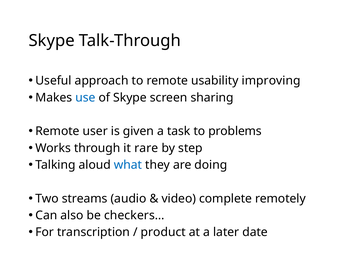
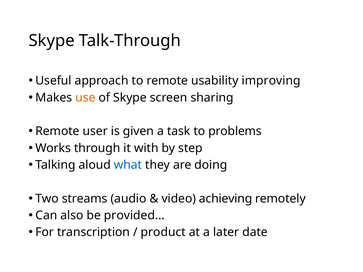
use colour: blue -> orange (85, 98)
rare: rare -> with (146, 148)
complete: complete -> achieving (226, 199)
checkers…: checkers… -> provided… (134, 216)
